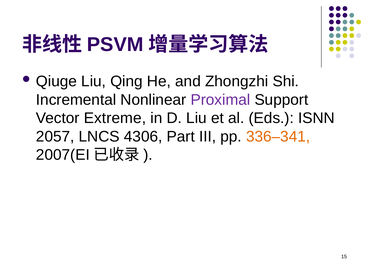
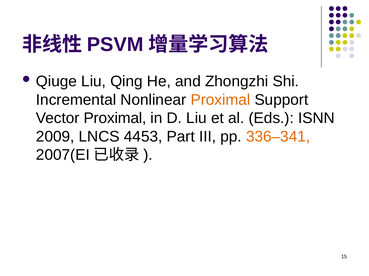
Proximal colour: purple -> orange (220, 100)
Vector Extreme: Extreme -> Proximal (115, 118)
2057: 2057 -> 2009 (55, 137)
4306: 4306 -> 4453 (143, 137)
